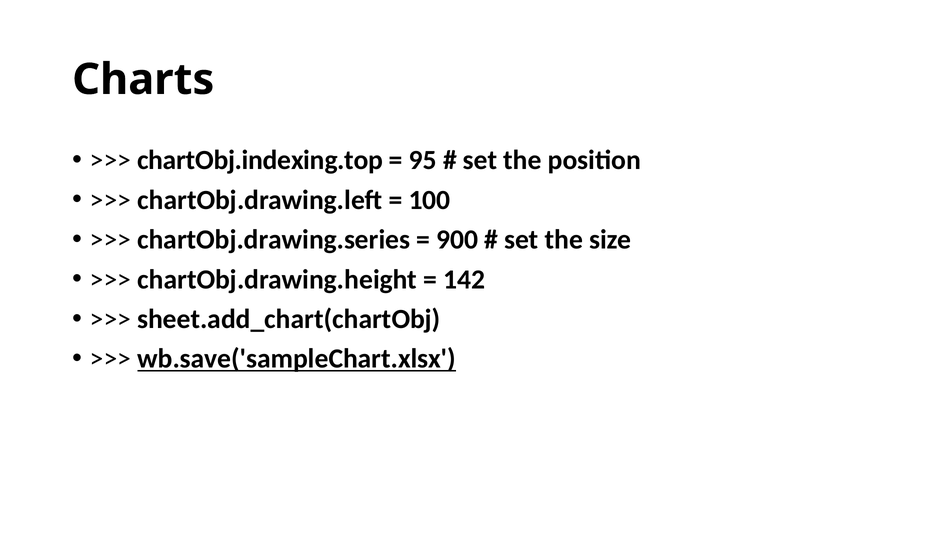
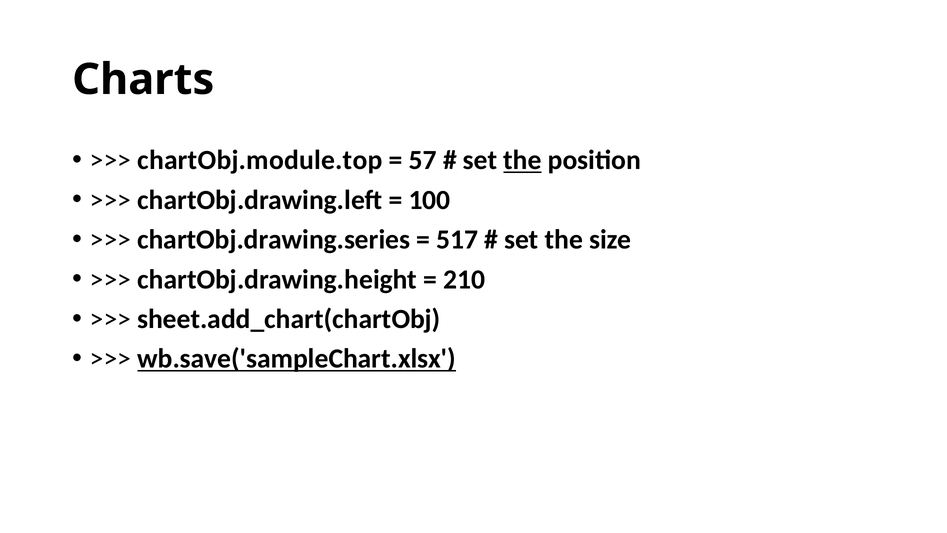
chartObj.indexing.top: chartObj.indexing.top -> chartObj.module.top (260, 160)
95: 95 -> 57 (423, 160)
the underline: none -> present (523, 160)
900: 900 -> 517 (457, 240)
142: 142 -> 210 (464, 279)
